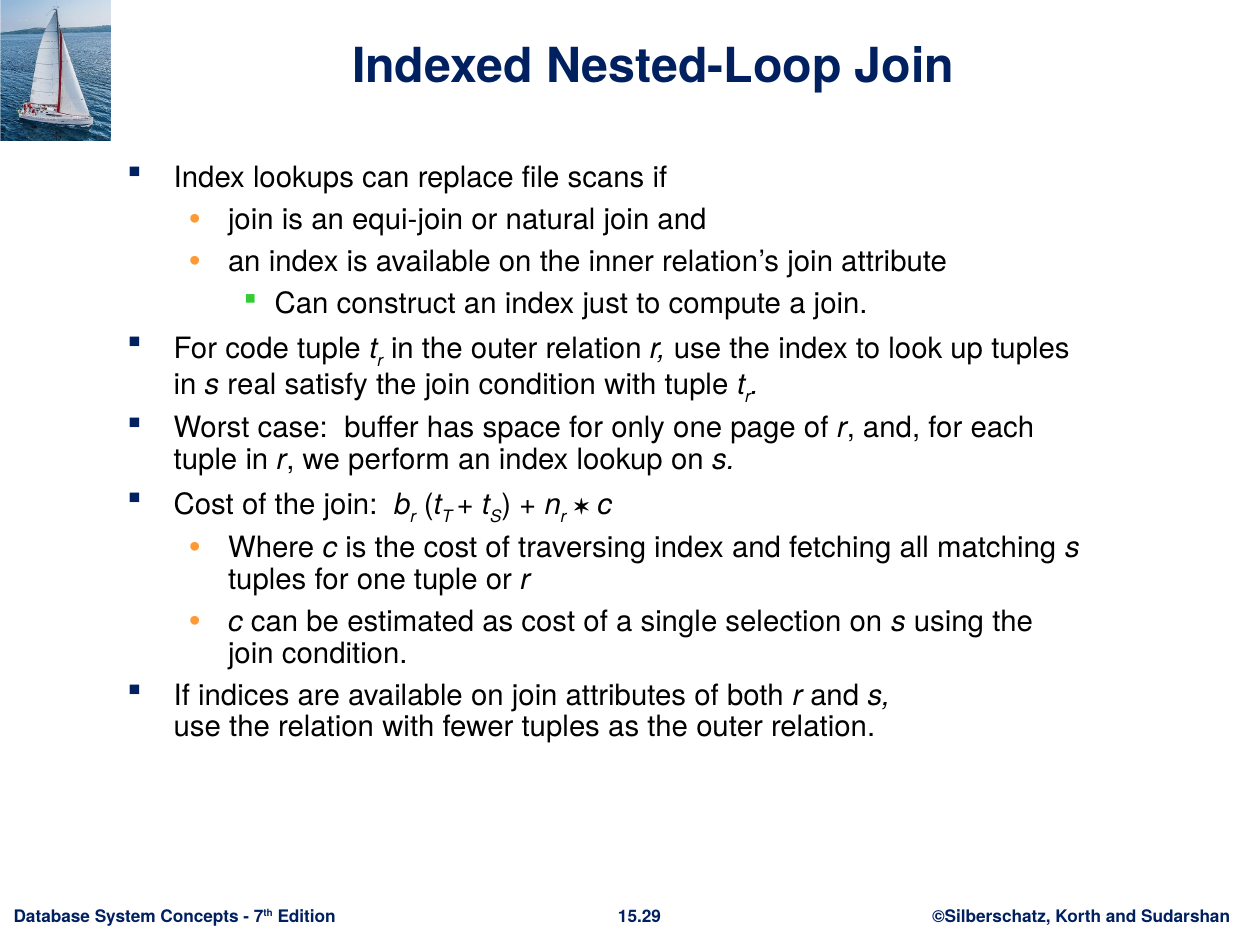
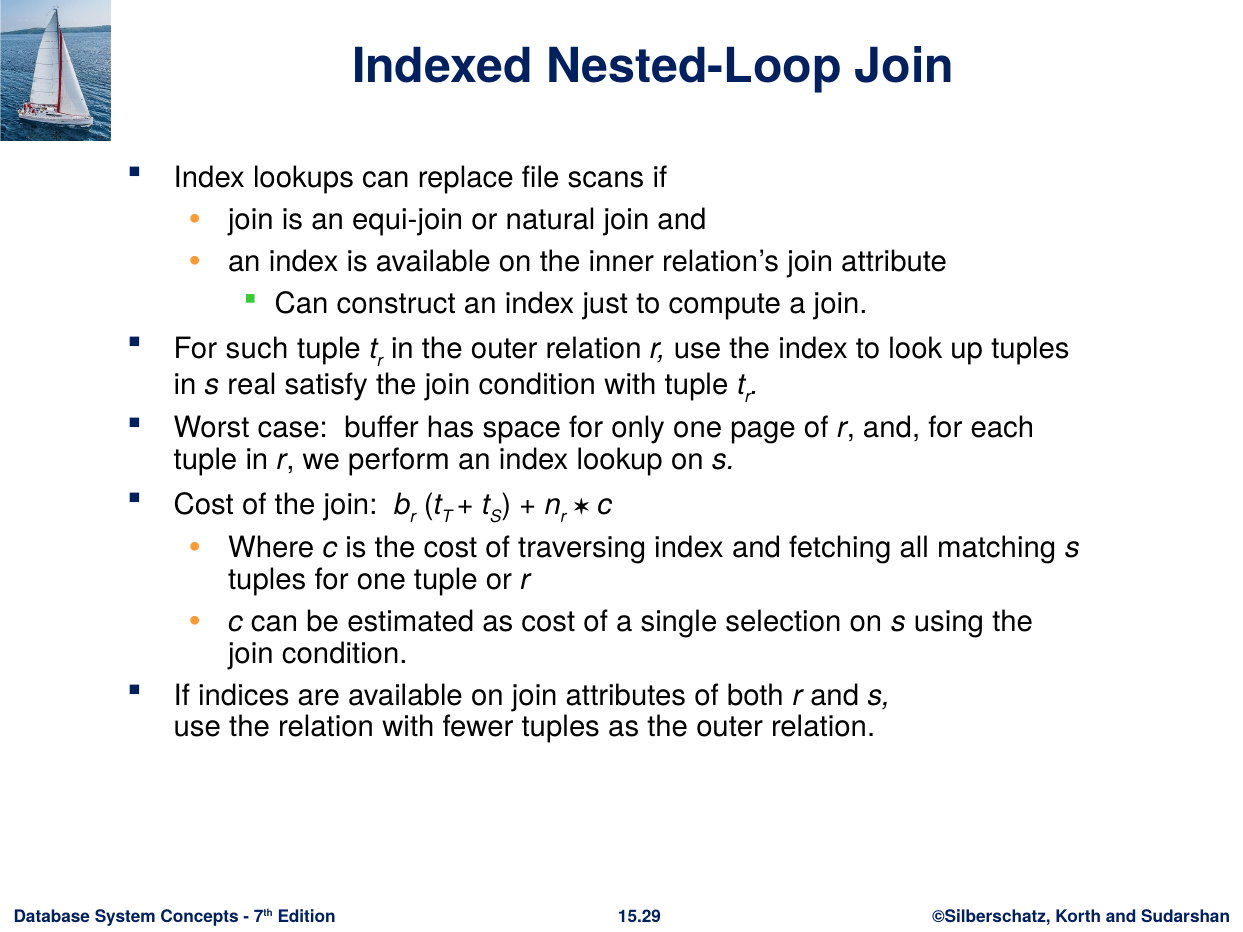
code: code -> such (257, 349)
